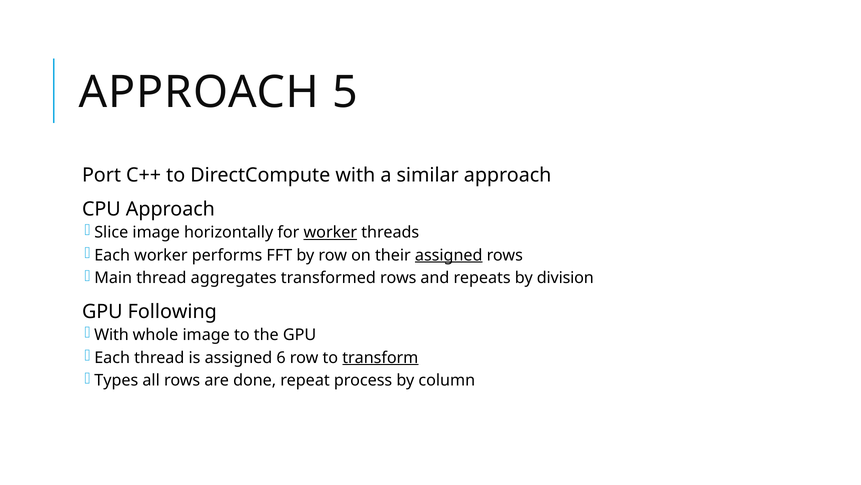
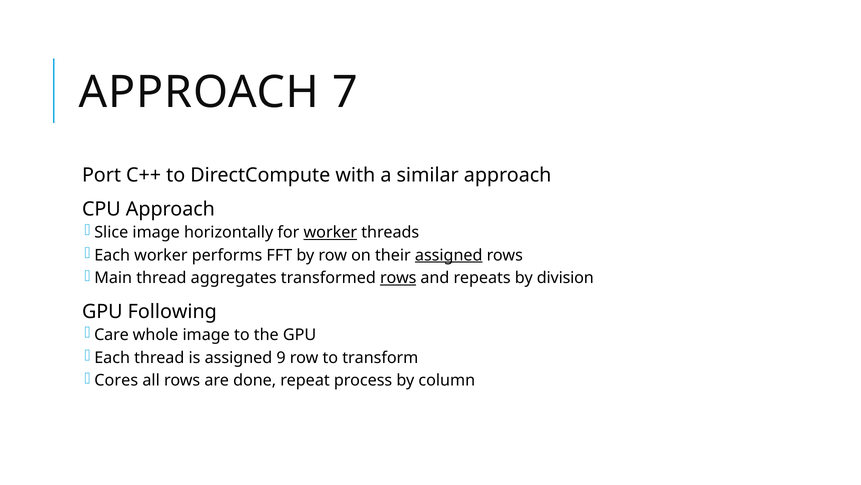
5: 5 -> 7 (345, 92)
rows underline: none -> present (398, 278)
With: With -> Care (111, 334)
6: 6 -> 9 (281, 357)
transform underline: present -> none (380, 357)
Types: Types -> Cores (116, 380)
